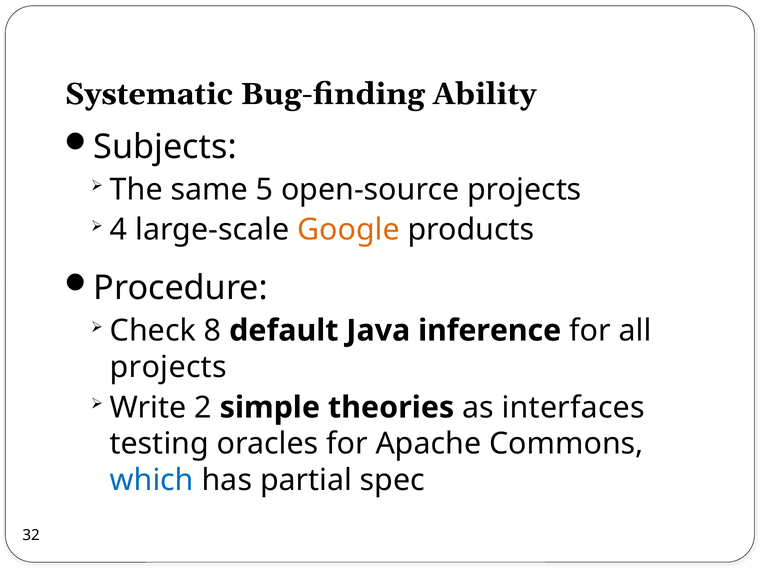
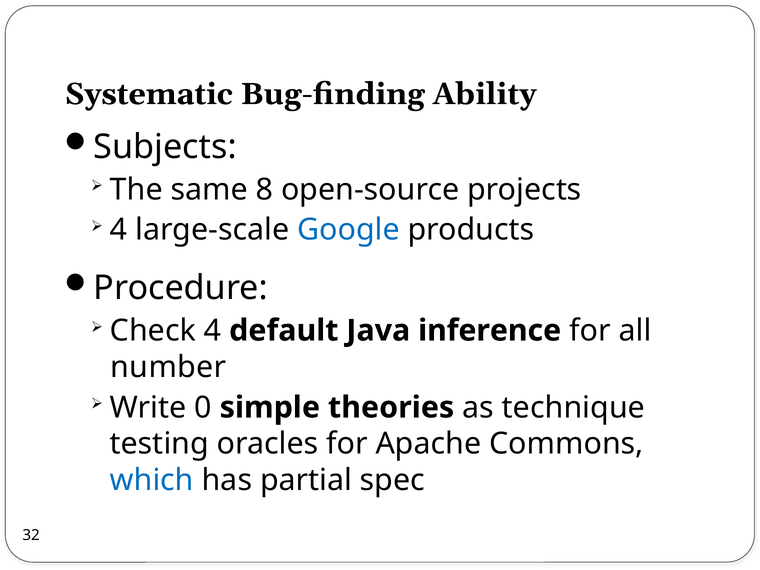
5: 5 -> 8 (264, 189)
Google colour: orange -> blue (348, 230)
Check 8: 8 -> 4 (212, 331)
projects: projects -> number (168, 367)
2: 2 -> 0 (203, 407)
interfaces: interfaces -> technique (573, 407)
